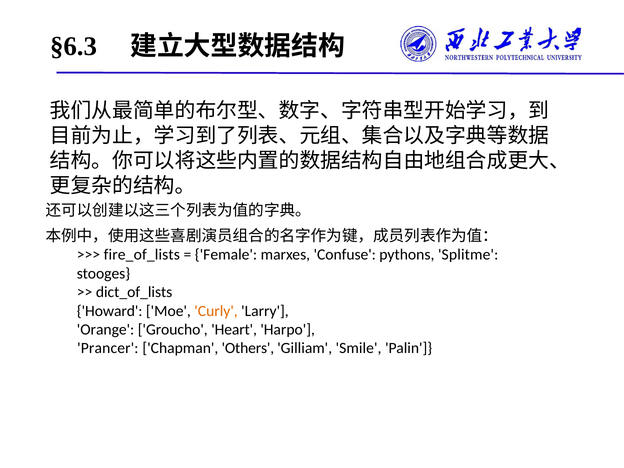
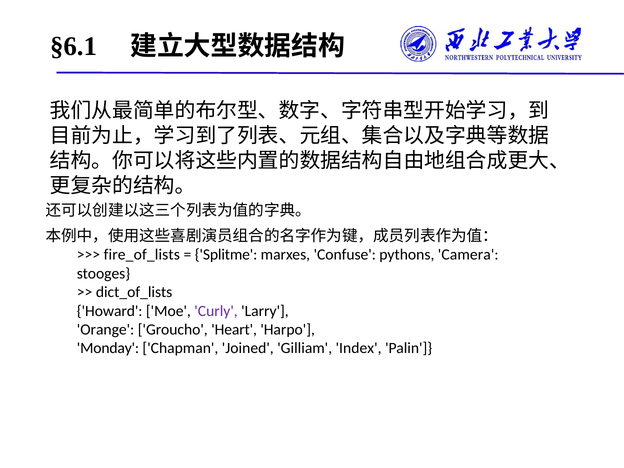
§6.3: §6.3 -> §6.1 (73, 46)
Female: Female -> Splitme (226, 255)
Splitme: Splitme -> Camera (468, 255)
Curly colour: orange -> purple (216, 311)
Prancer: Prancer -> Monday (108, 348)
Others: Others -> Joined (248, 348)
Smile: Smile -> Index (359, 348)
